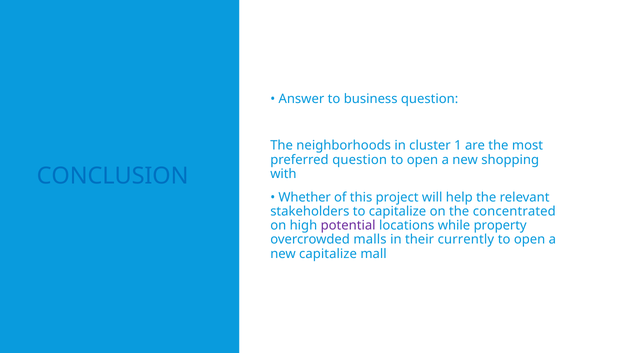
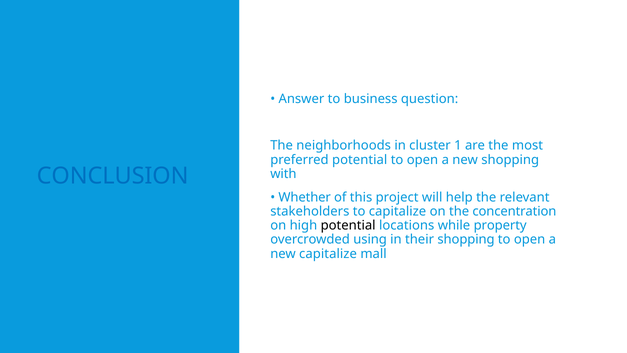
preferred question: question -> potential (360, 160)
concentrated: concentrated -> concentration (514, 211)
potential colour: purple -> black (348, 225)
malls: malls -> using (370, 239)
their currently: currently -> shopping (466, 239)
